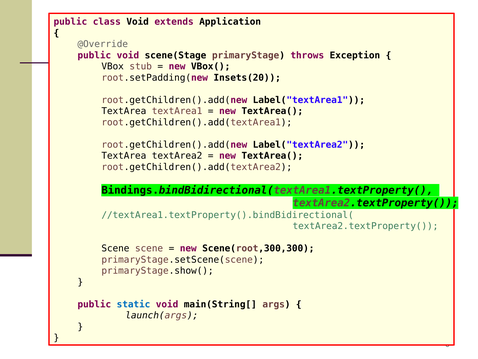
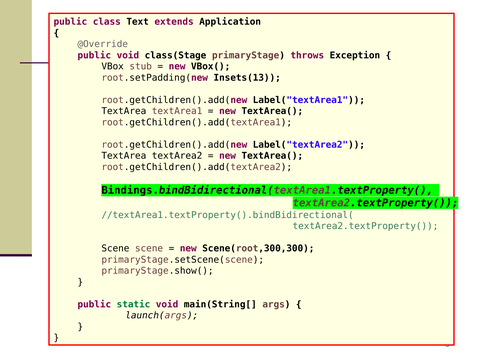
class Void: Void -> Text (138, 22)
scene(Stage: scene(Stage -> class(Stage (176, 55)
Insets(20: Insets(20 -> Insets(13 (247, 78)
static colour: blue -> green (134, 304)
